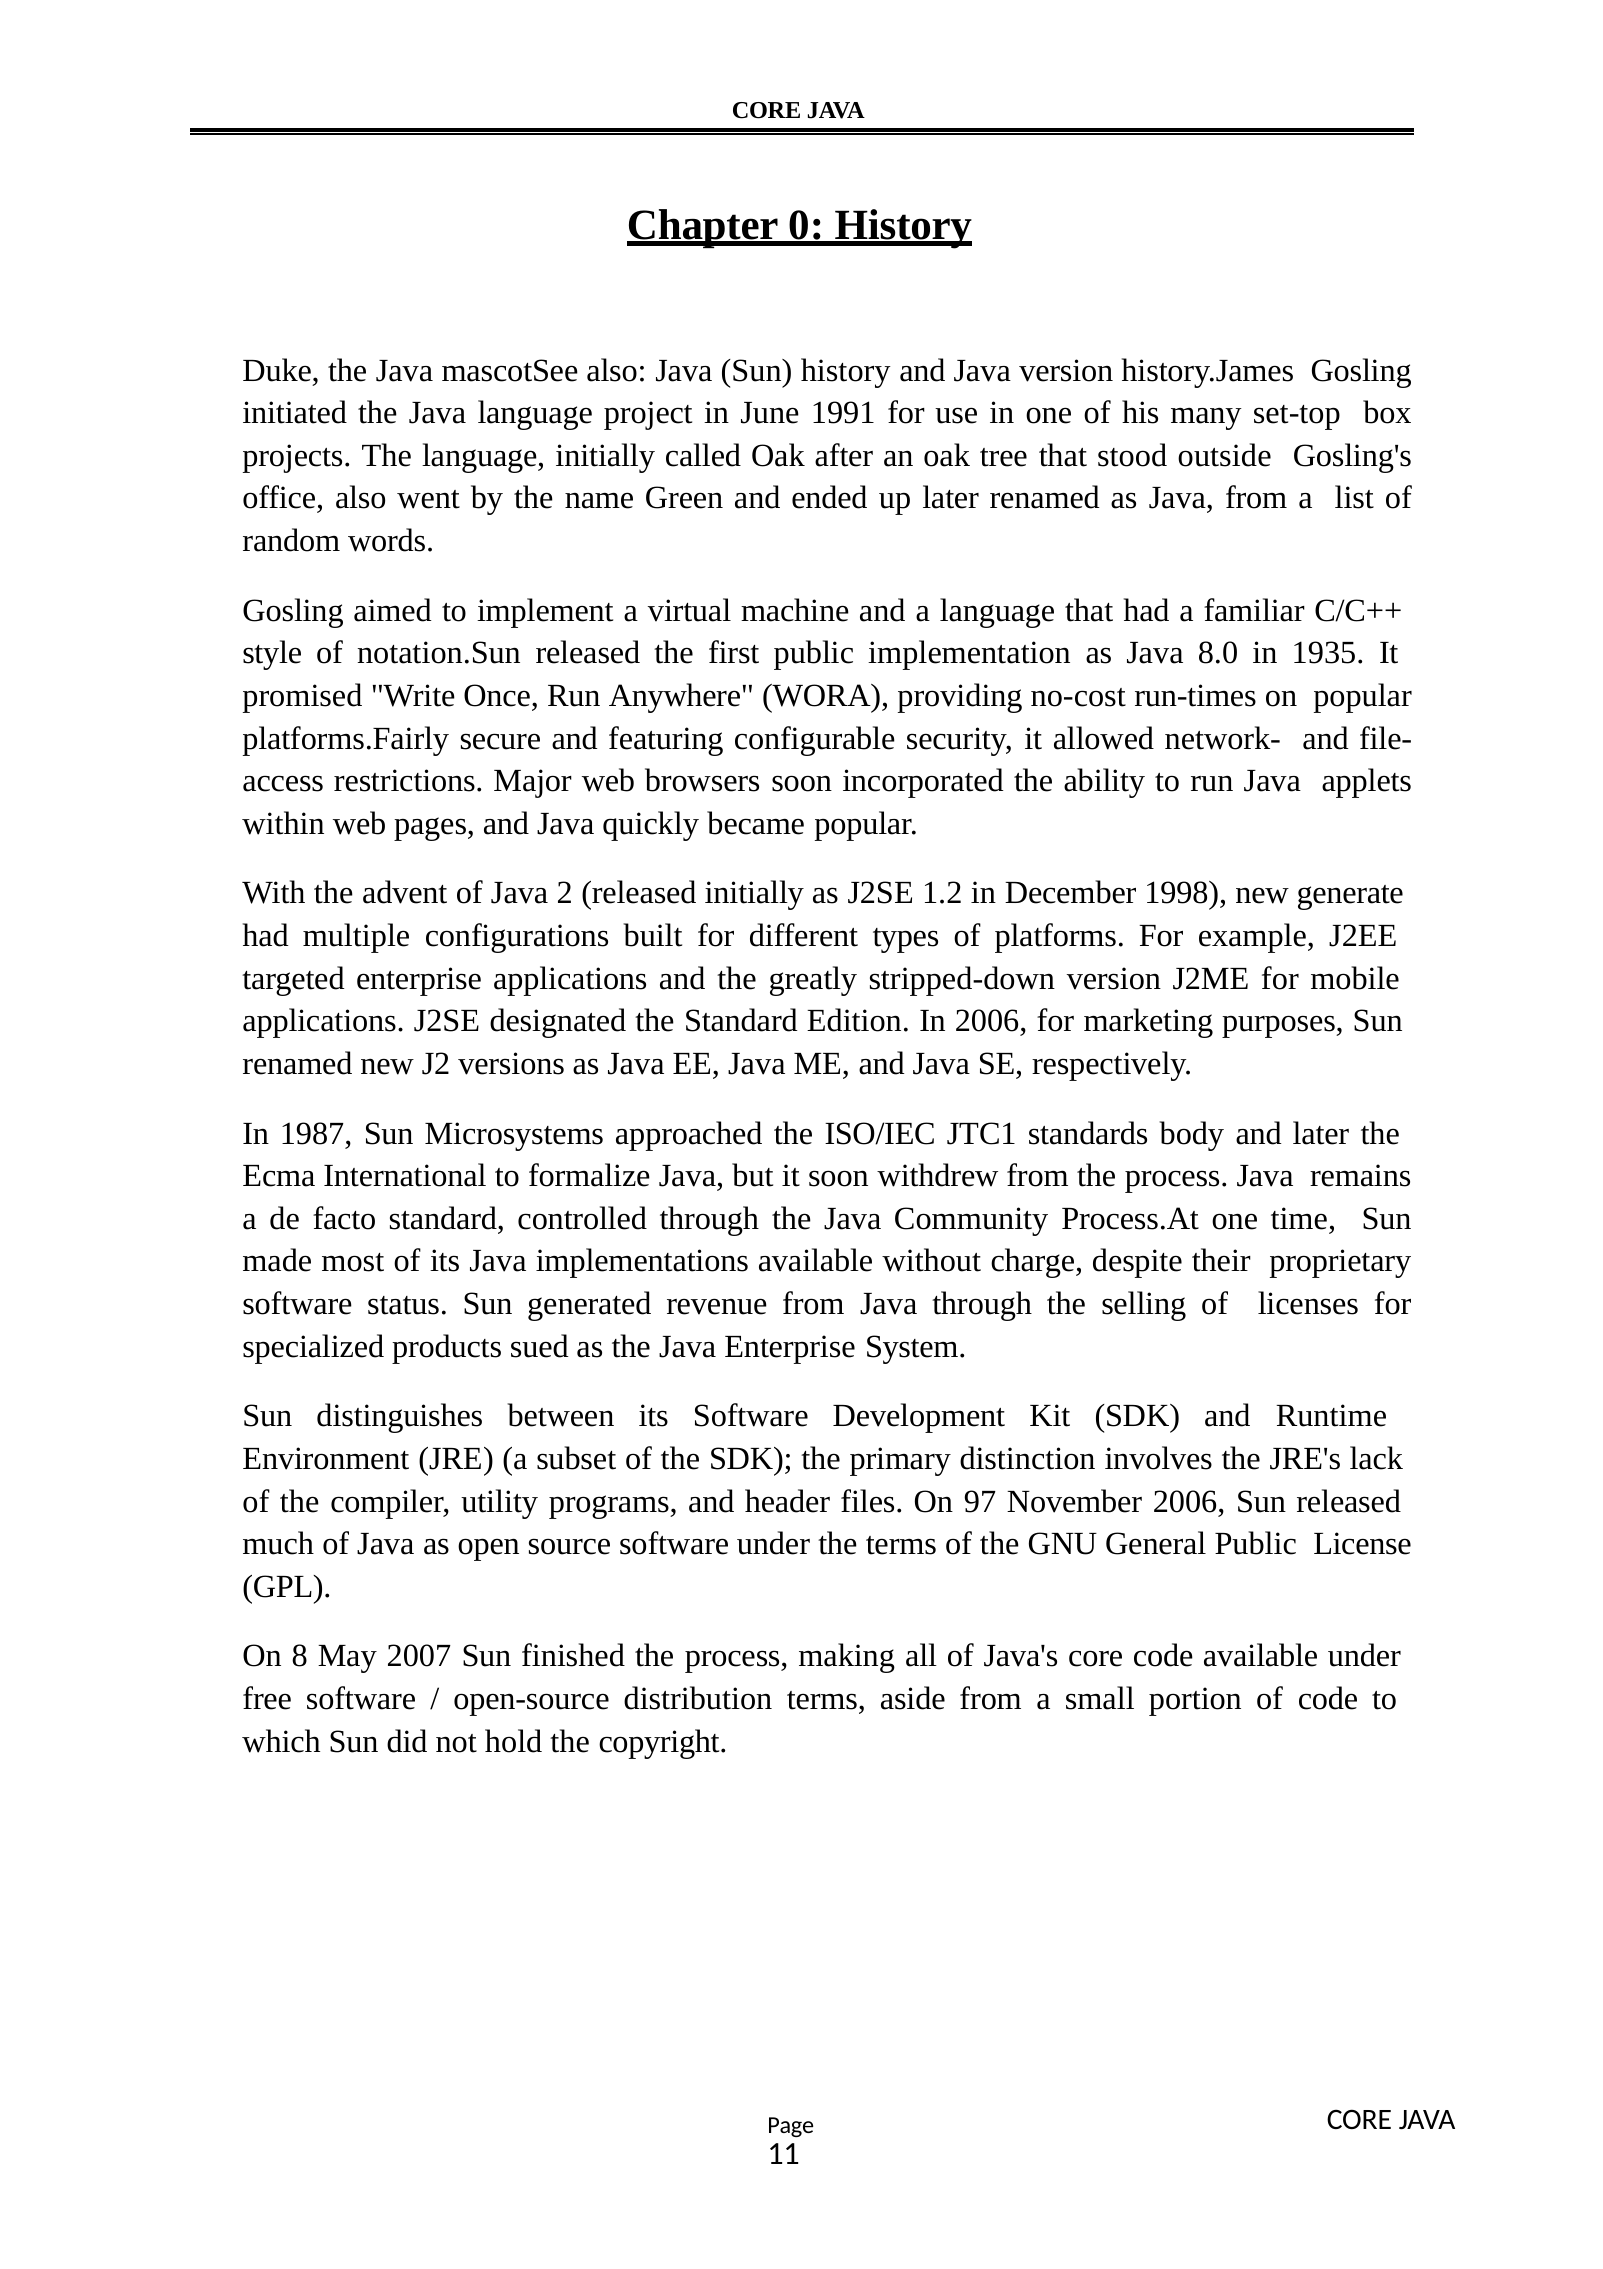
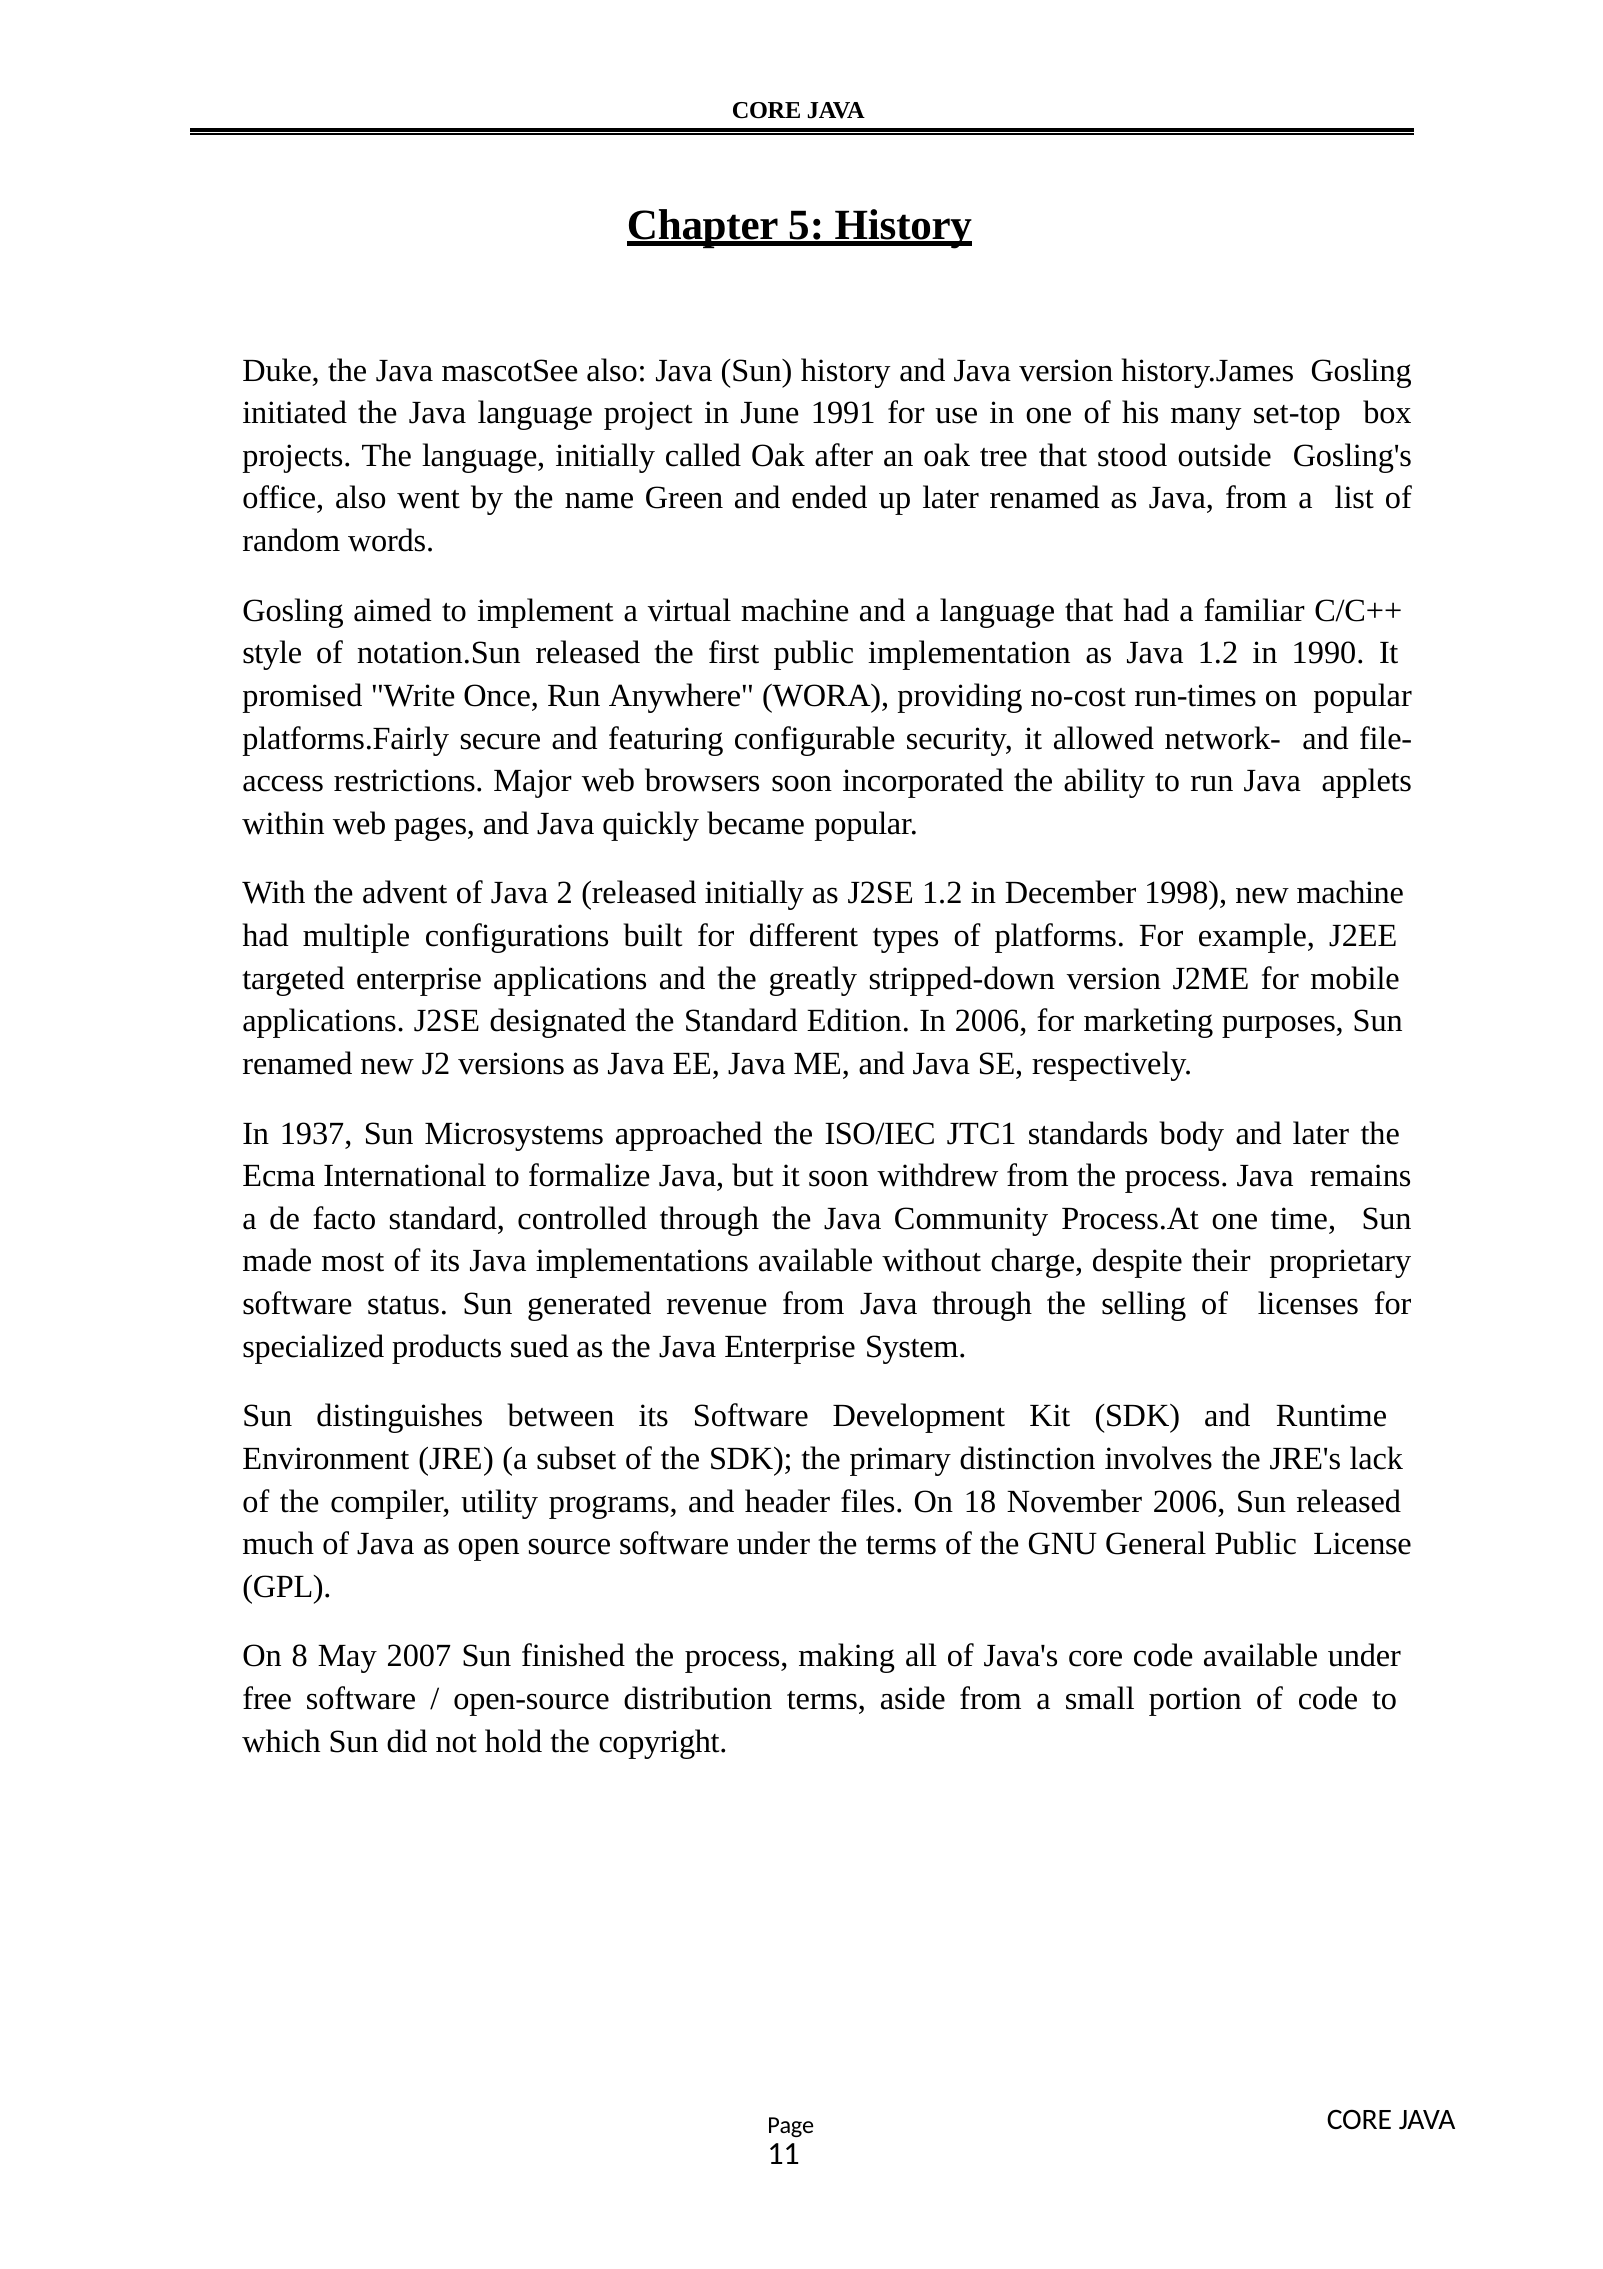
0: 0 -> 5 (806, 225)
Java 8.0: 8.0 -> 1.2 (1218, 653)
1935: 1935 -> 1990 (1328, 653)
new generate: generate -> machine (1350, 893)
1987: 1987 -> 1937 (316, 1133)
97: 97 -> 18 (980, 1501)
